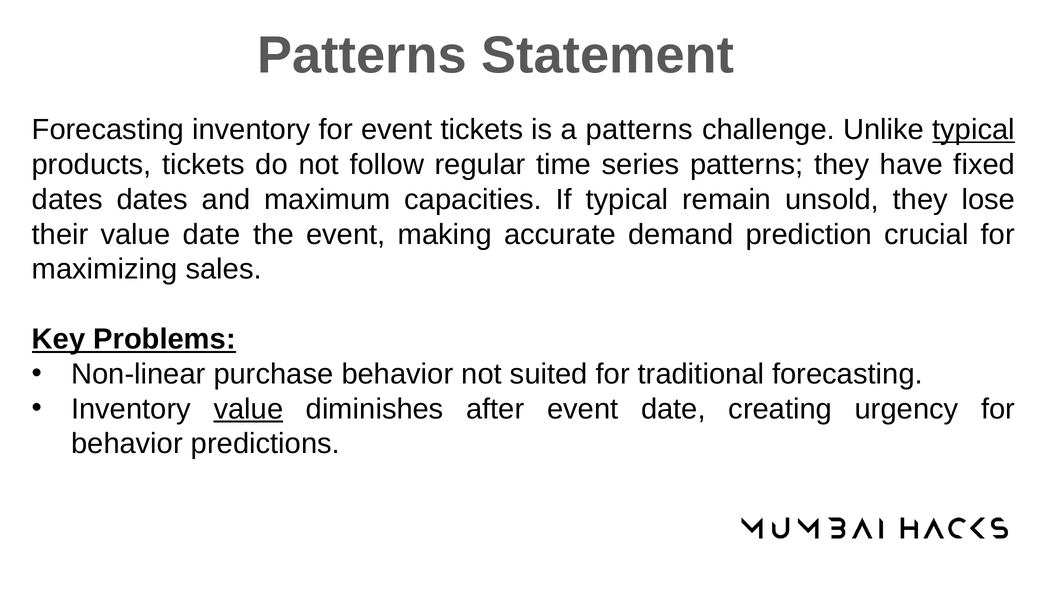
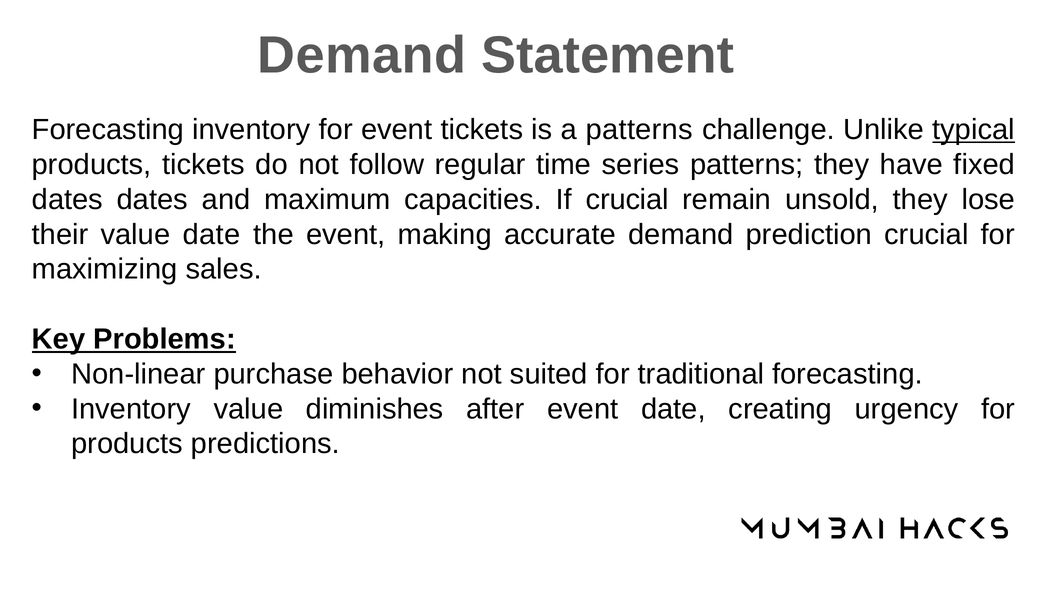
Patterns: Patterns -> Demand (362, 55)
If typical: typical -> crucial (627, 200)
value underline: present -> none (248, 409)
behavior: behavior -> products (127, 444)
